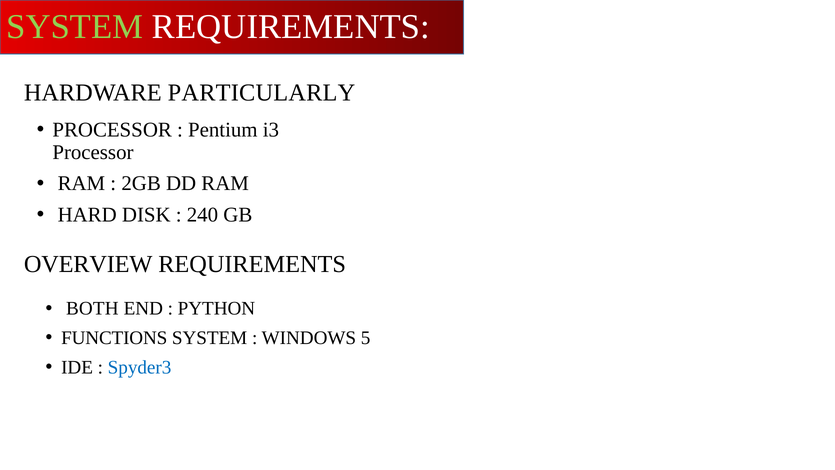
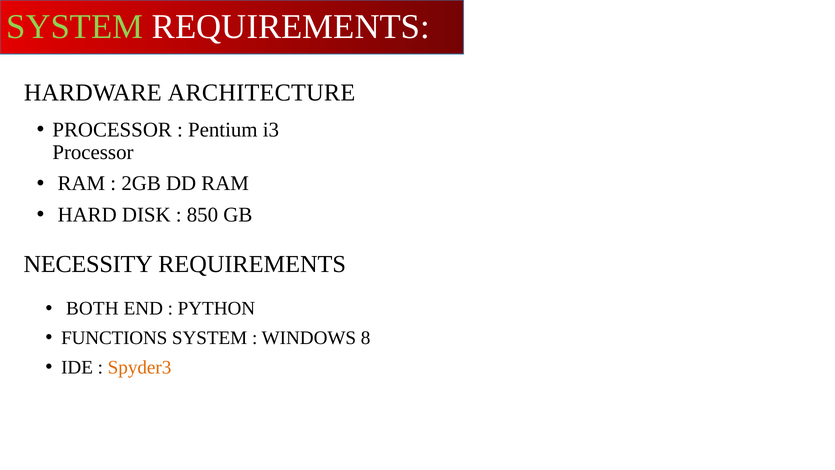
PARTICULARLY: PARTICULARLY -> ARCHITECTURE (261, 92)
240: 240 -> 850 (202, 215)
OVERVIEW: OVERVIEW -> NECESSITY (88, 264)
5: 5 -> 8 (366, 338)
Spyder3 colour: blue -> orange (140, 367)
